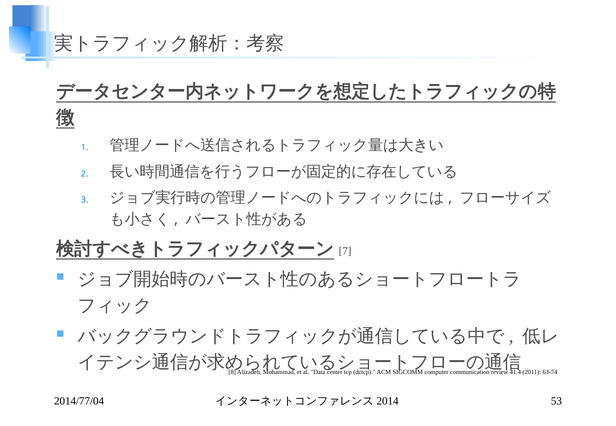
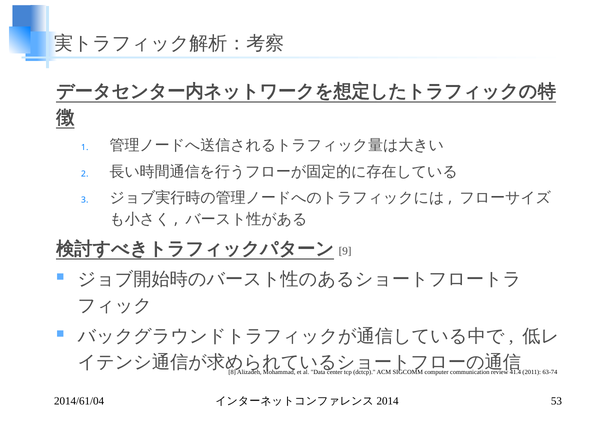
7: 7 -> 9 (345, 251)
2014/77/04: 2014/77/04 -> 2014/61/04 (79, 402)
